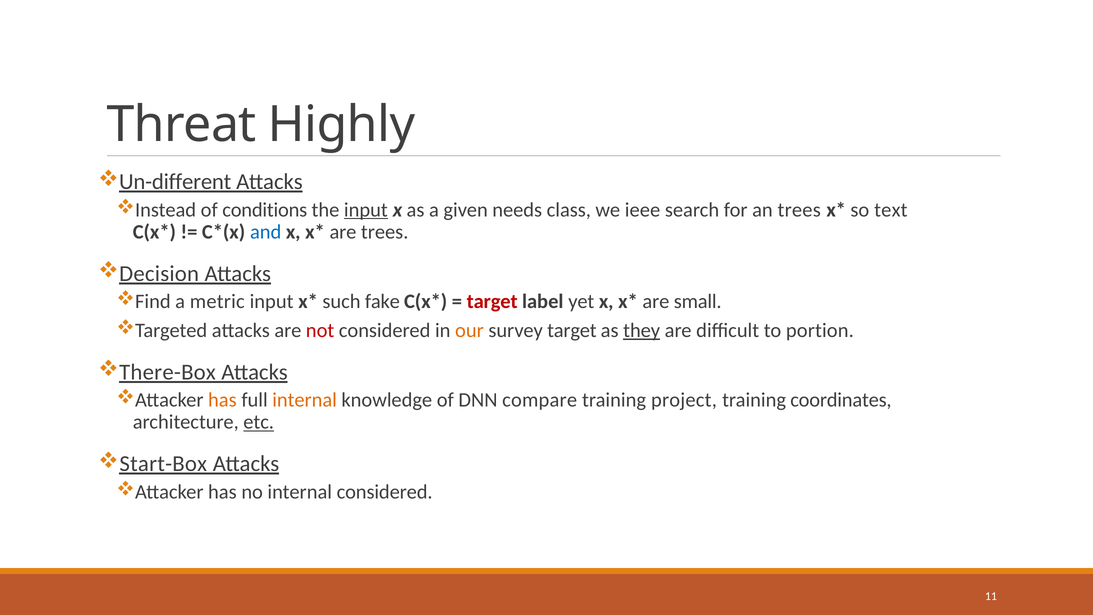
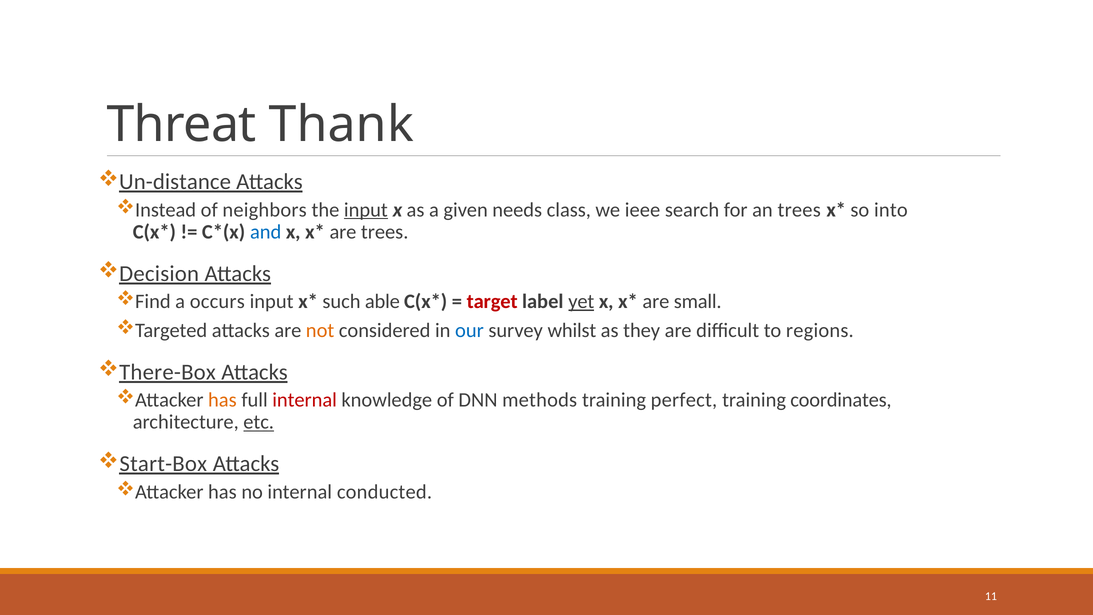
Highly: Highly -> Thank (341, 125)
Un-different: Un-different -> Un-distance (175, 182)
conditions: conditions -> neighbors (265, 210)
text: text -> into (891, 210)
metric: metric -> occurs (217, 301)
fake: fake -> able (382, 301)
yet underline: none -> present (581, 301)
not colour: red -> orange (320, 330)
our colour: orange -> blue (469, 330)
survey target: target -> whilst (572, 330)
they underline: present -> none (642, 330)
portion: portion -> regions (820, 330)
internal colour: orange -> red (305, 400)
compare: compare -> methods (540, 400)
project: project -> perfect (684, 400)
internal considered: considered -> conducted (384, 492)
